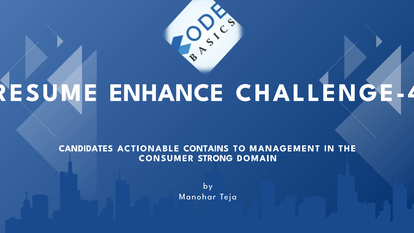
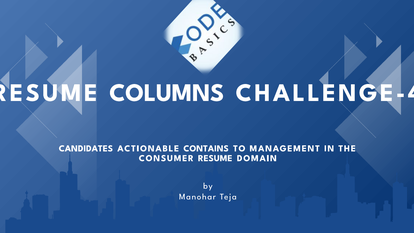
ENHANCE: ENHANCE -> COLUMNS (167, 93)
CONSUMER STRONG: STRONG -> RESUME (215, 158)
